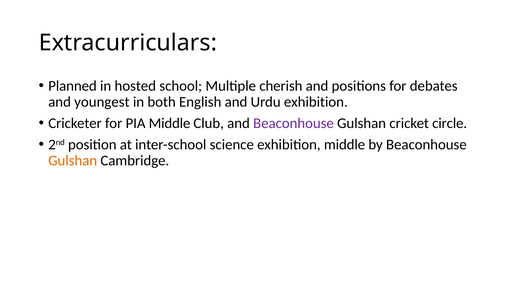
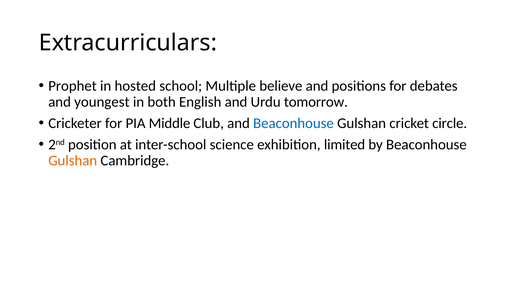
Planned: Planned -> Prophet (72, 86)
cherish: cherish -> believe (281, 86)
Urdu exhibition: exhibition -> tomorrow (316, 102)
Beaconhouse colour: purple -> blue (293, 123)
exhibition middle: middle -> limited (345, 144)
